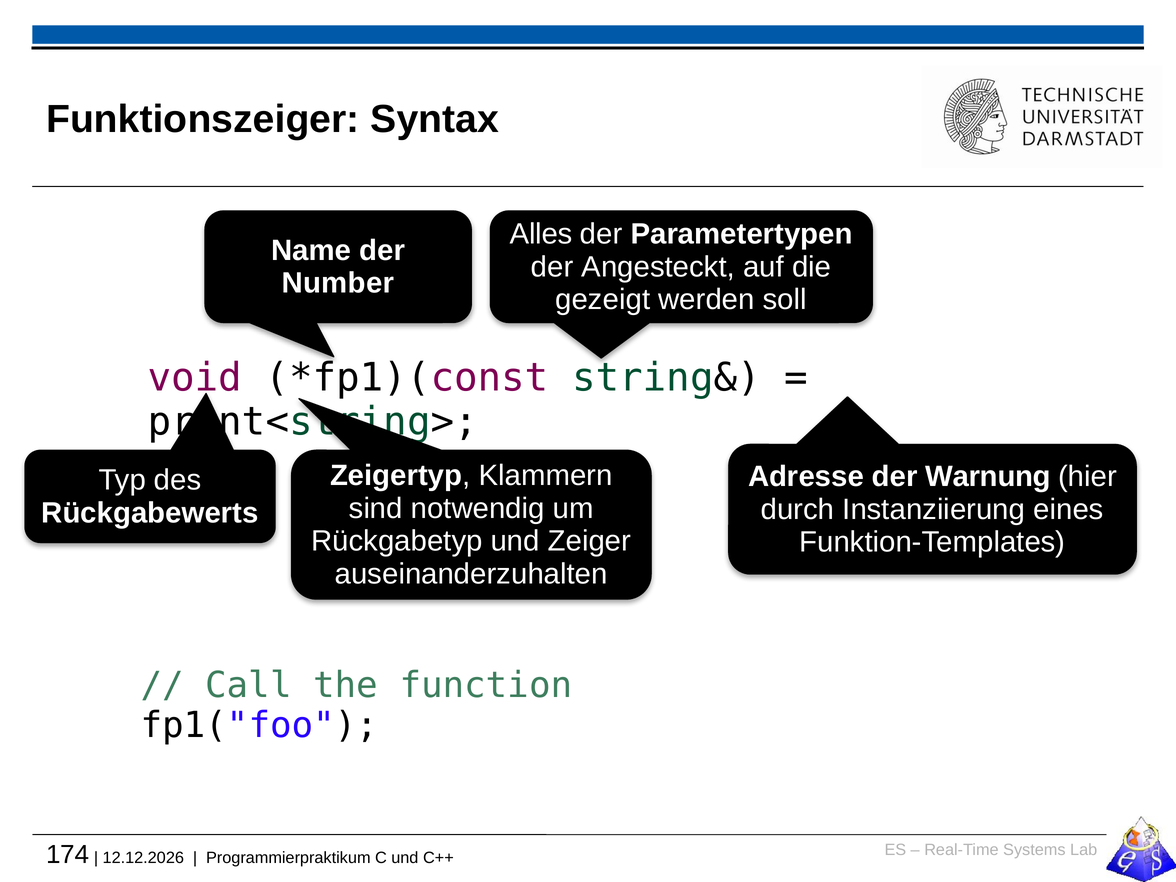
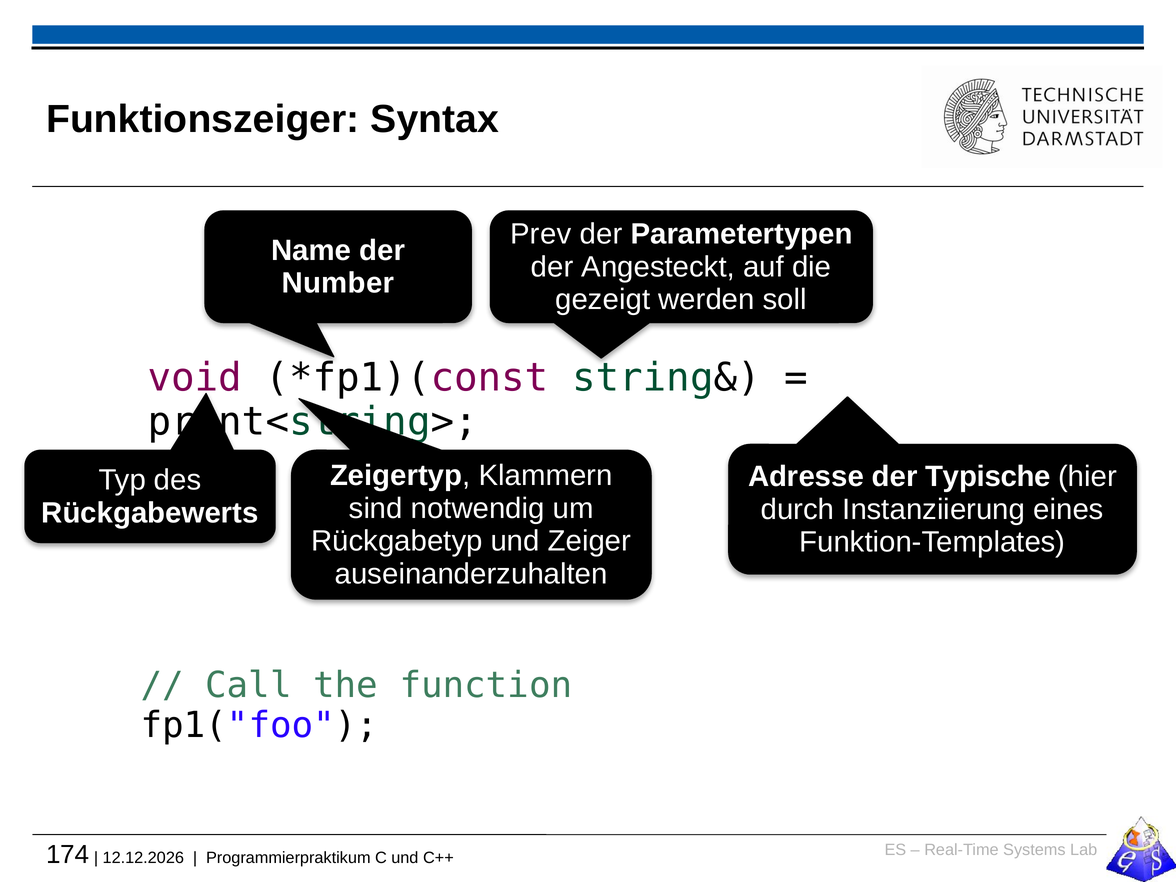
Alles: Alles -> Prev (541, 234)
Warnung: Warnung -> Typische (988, 476)
